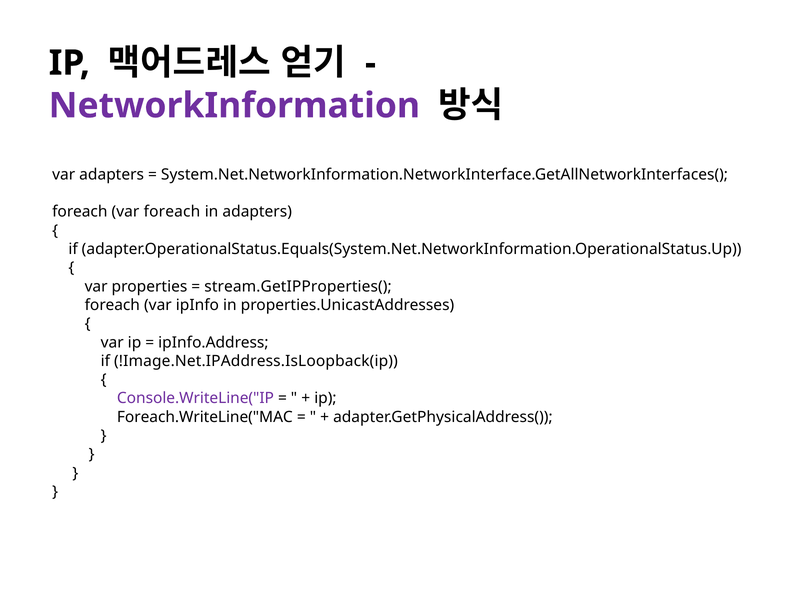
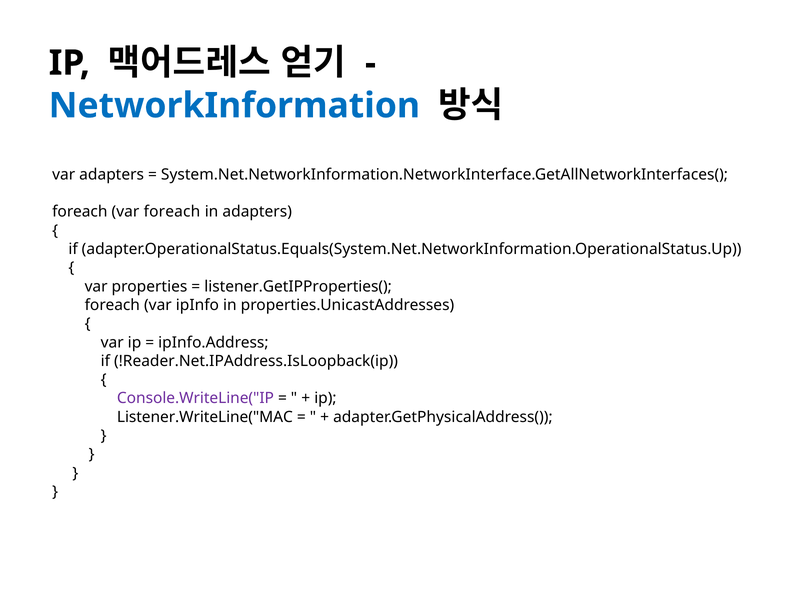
NetworkInformation colour: purple -> blue (234, 106)
stream.GetIPProperties(: stream.GetIPProperties( -> listener.GetIPProperties( (298, 286)
!Image.Net.IPAddress.IsLoopback(ip: !Image.Net.IPAddress.IsLoopback(ip -> !Reader.Net.IPAddress.IsLoopback(ip (256, 361)
Foreach.WriteLine("MAC: Foreach.WriteLine("MAC -> Listener.WriteLine("MAC (205, 417)
